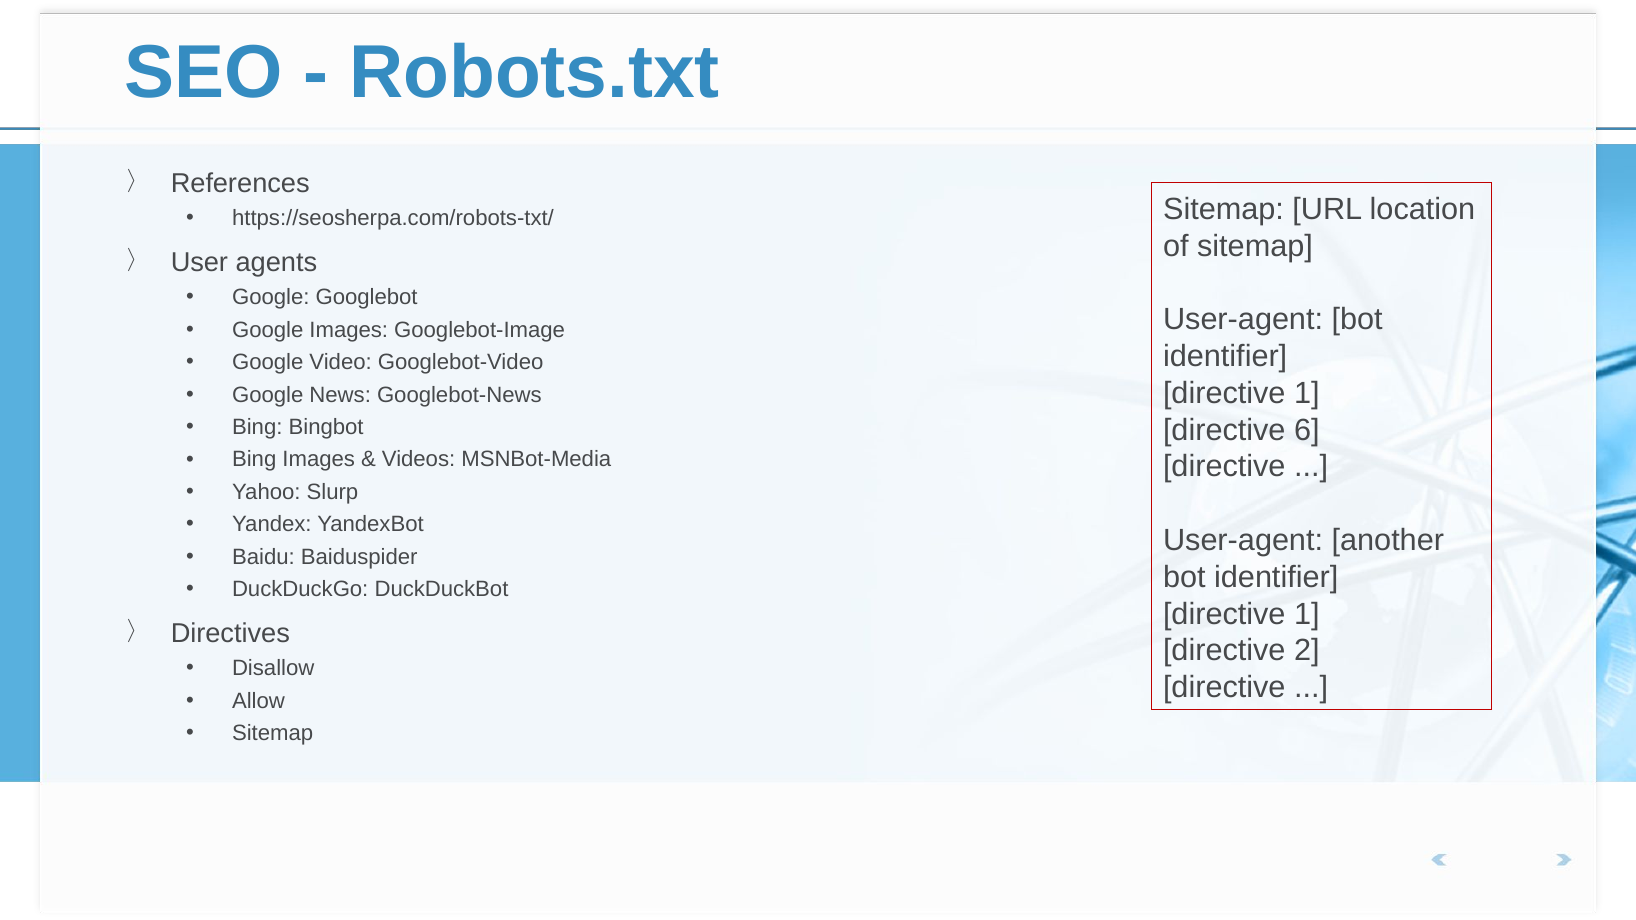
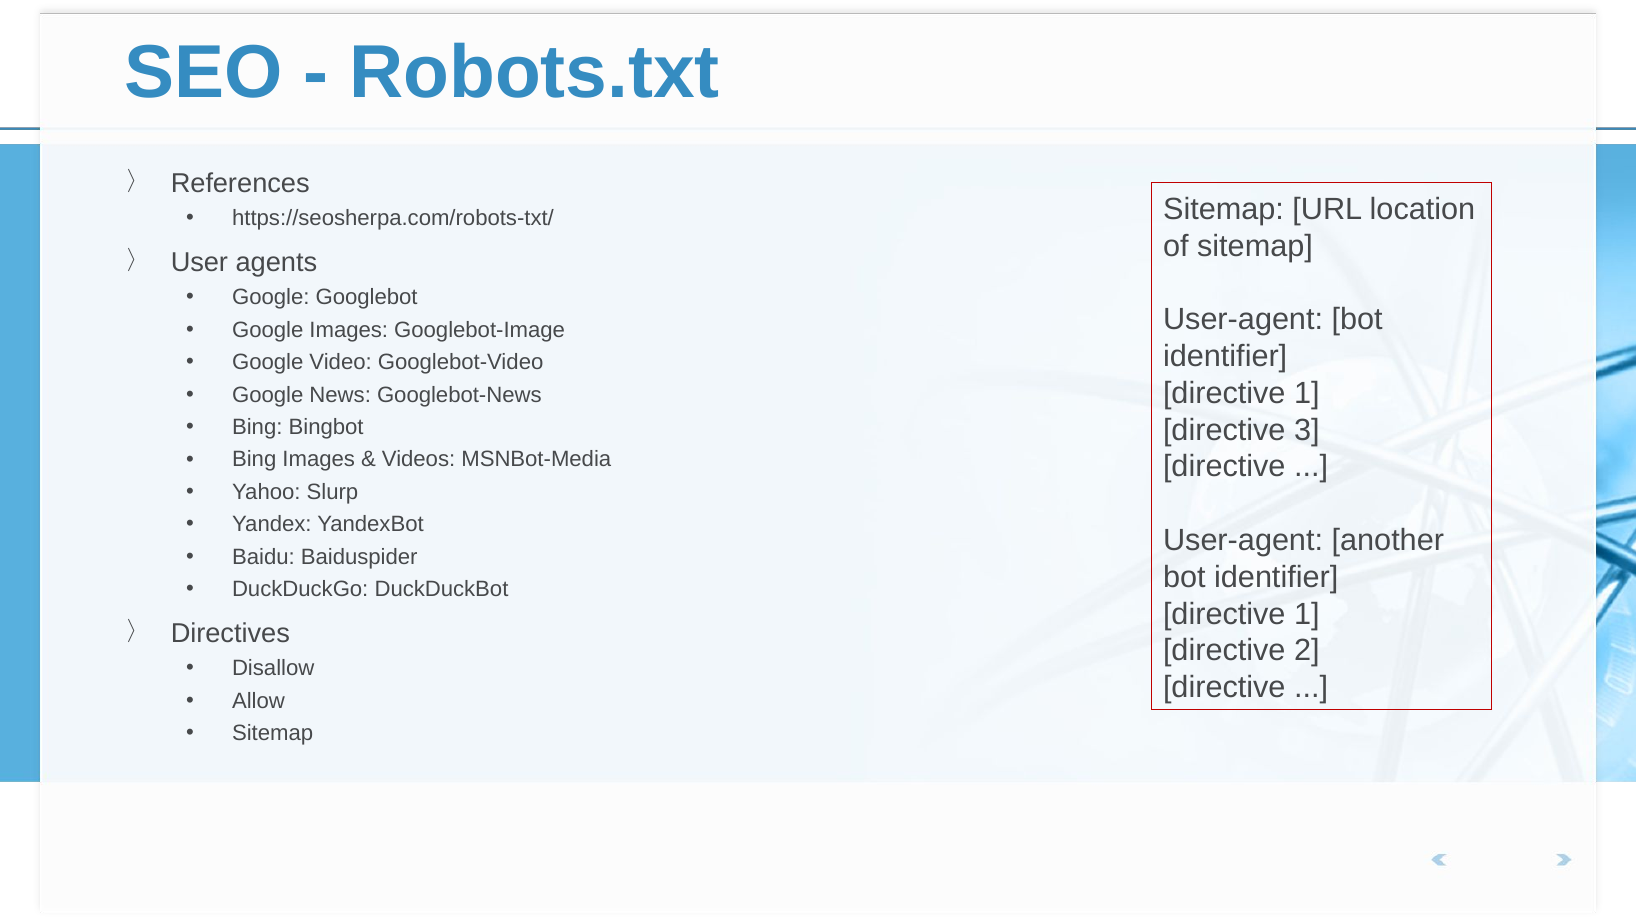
6: 6 -> 3 (1307, 430)
